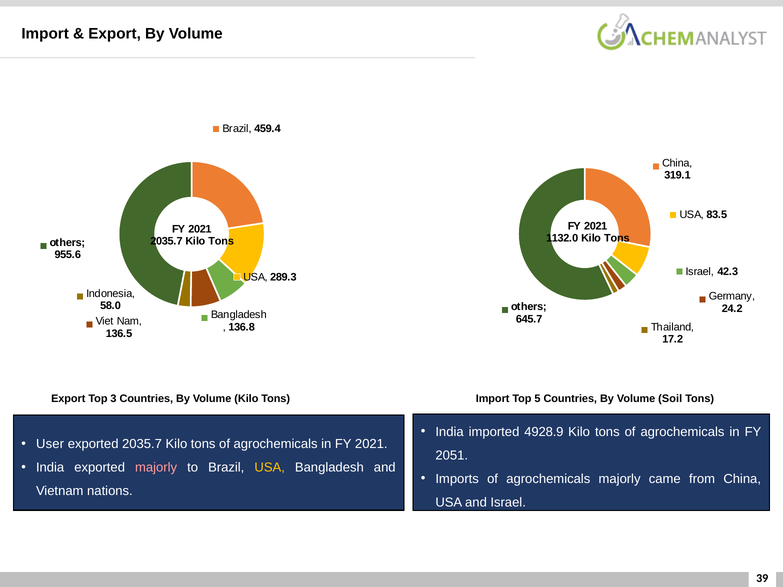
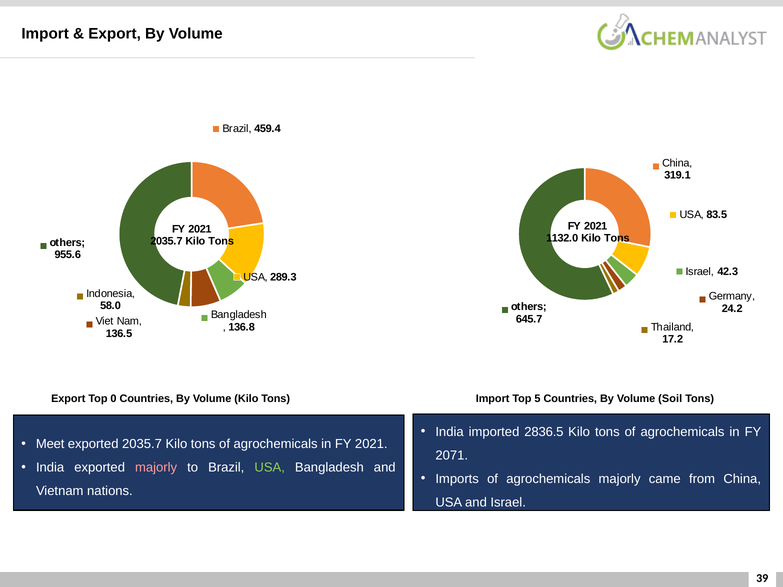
3: 3 -> 0 (113, 399)
4928.9: 4928.9 -> 2836.5 (544, 432)
User: User -> Meet (50, 444)
2051: 2051 -> 2071 (452, 455)
USA colour: yellow -> light green (270, 468)
